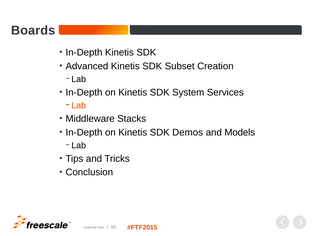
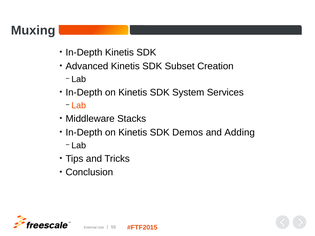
Boards: Boards -> Muxing (33, 30)
Models: Models -> Adding (240, 132)
